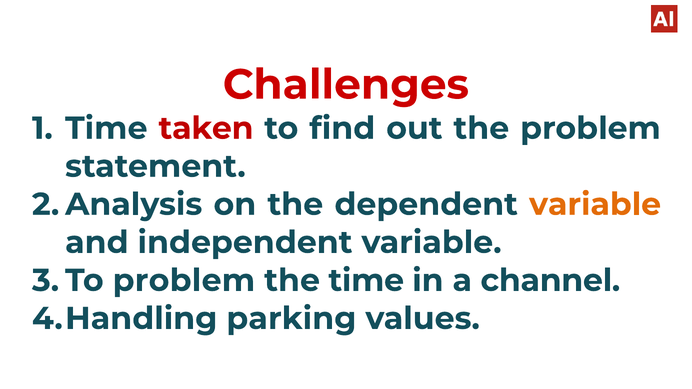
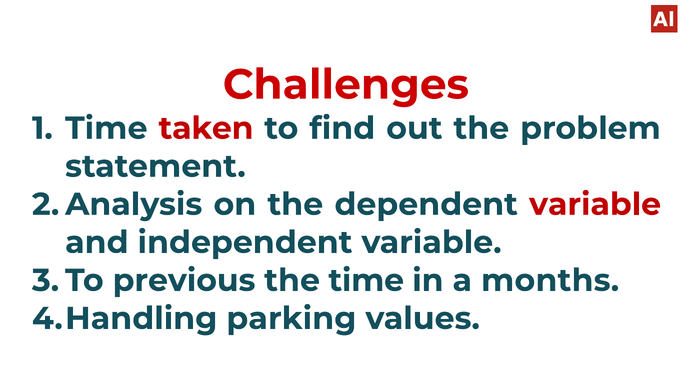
variable colour: orange -> red (595, 205)
problem: problem -> previous (184, 281)
channel: channel -> months (550, 281)
